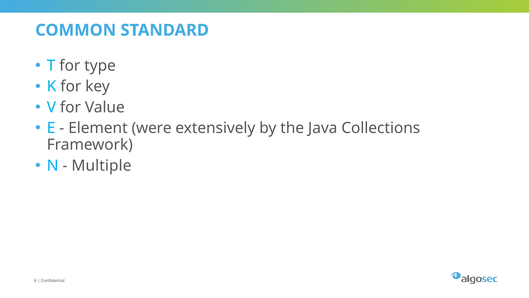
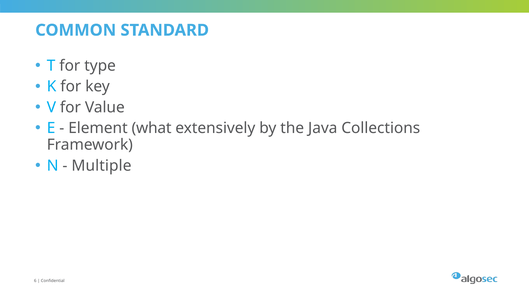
were: were -> what (152, 128)
